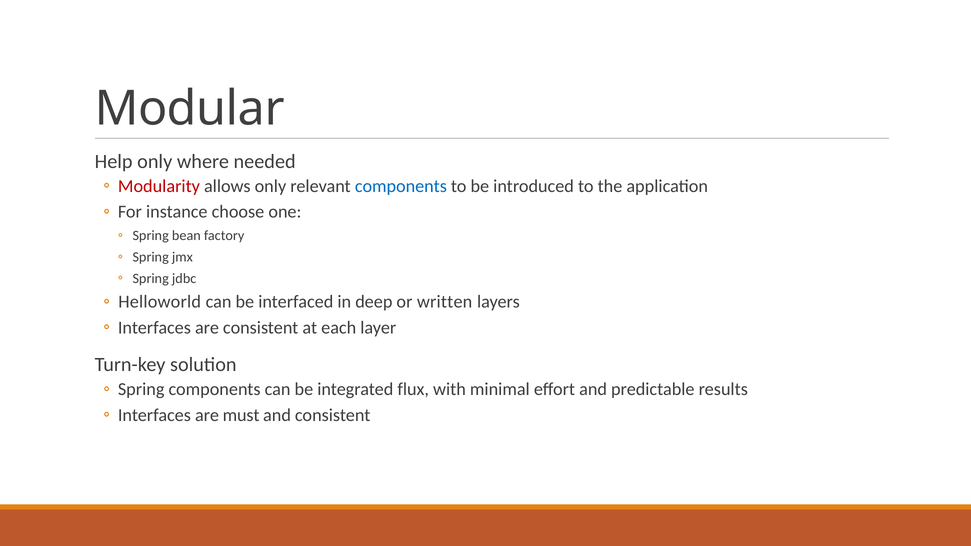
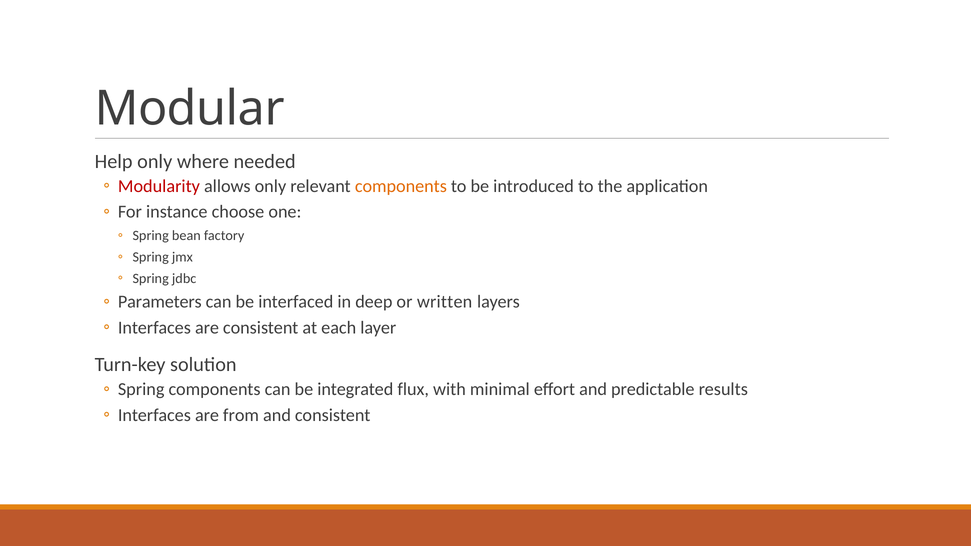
components colour: blue -> orange (401, 186)
Helloworld: Helloworld -> Parameters (160, 302)
must: must -> from (241, 415)
